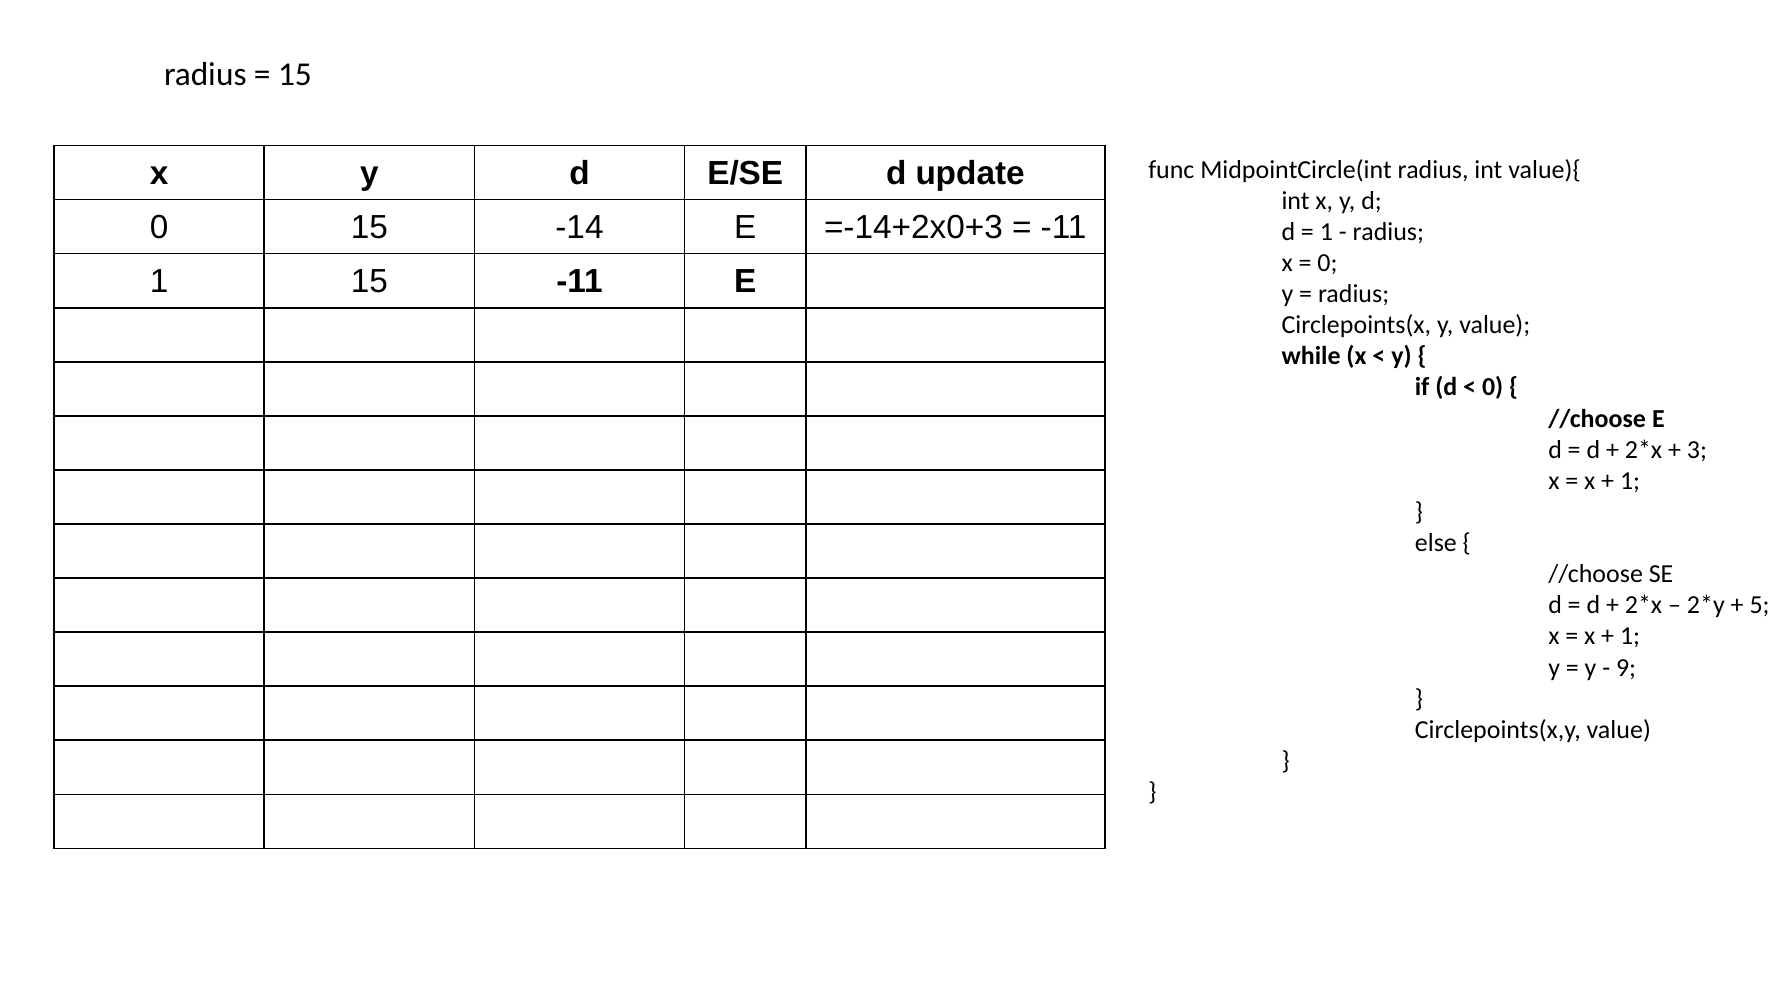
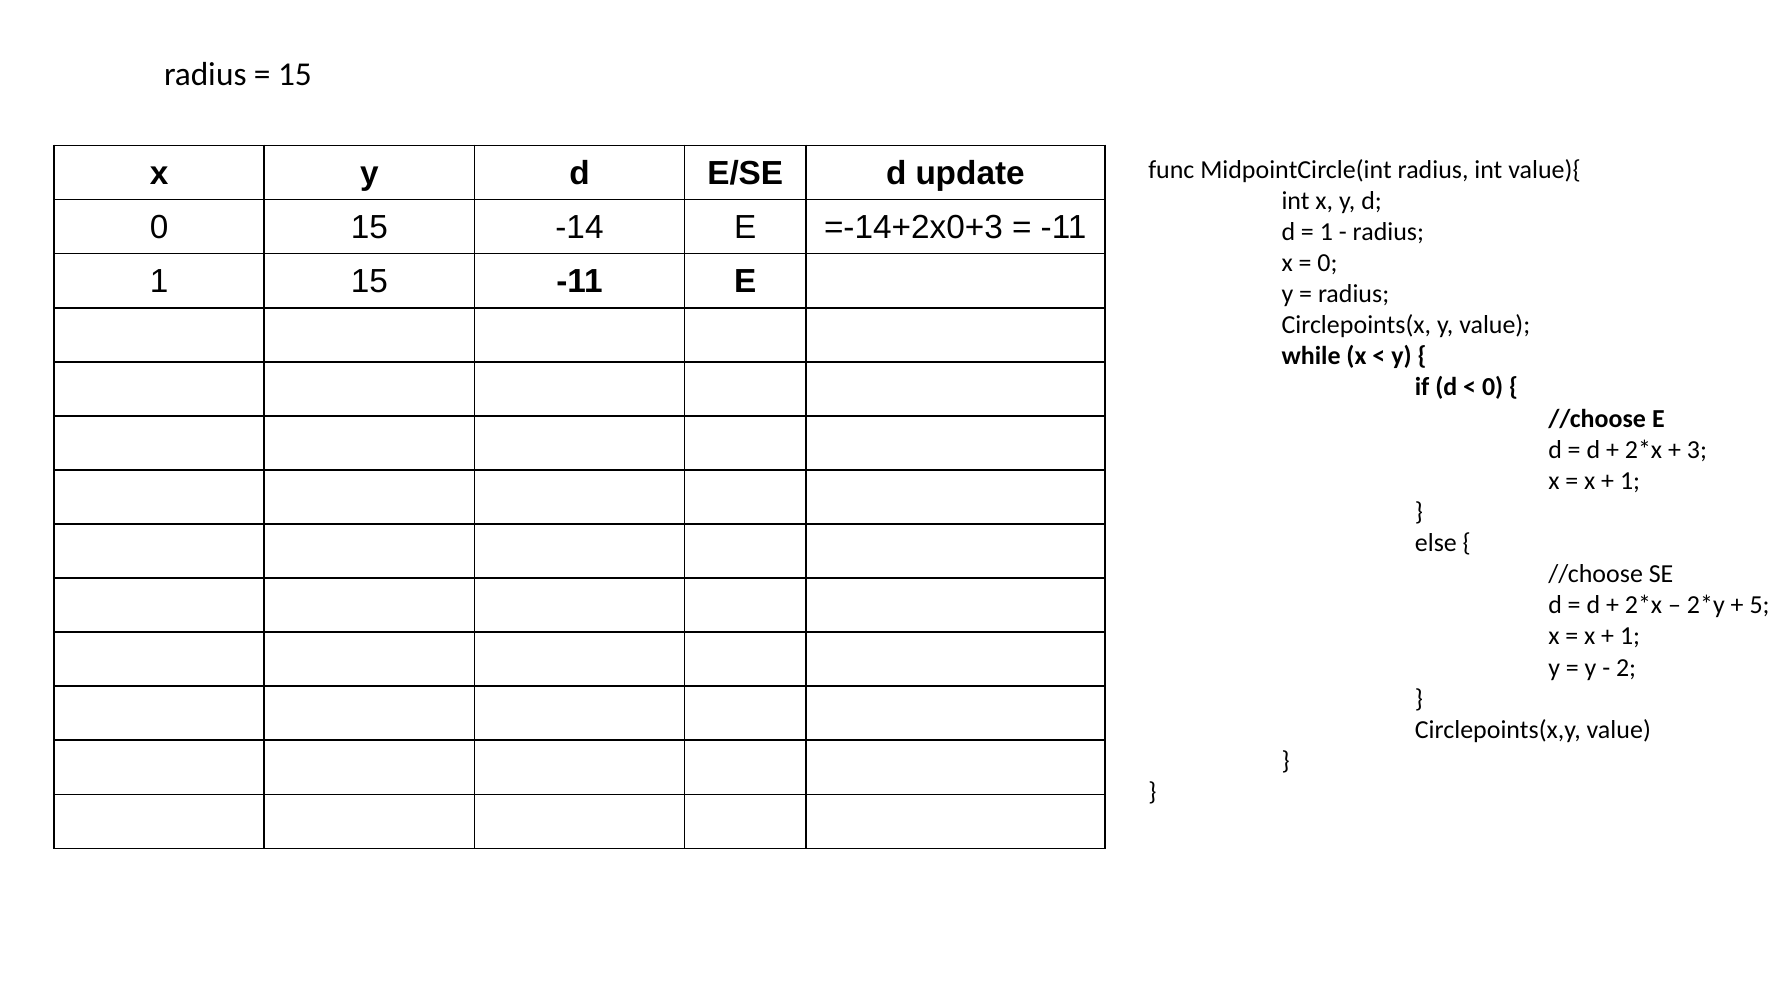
9: 9 -> 2 (1626, 668)
